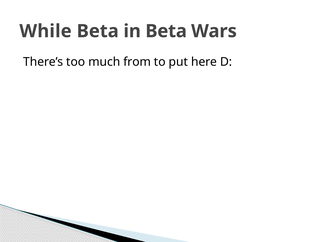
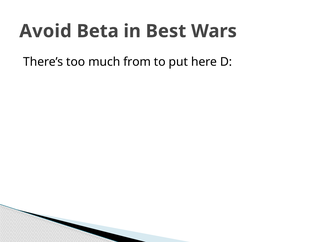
While: While -> Avoid (46, 31)
in Beta: Beta -> Best (166, 31)
